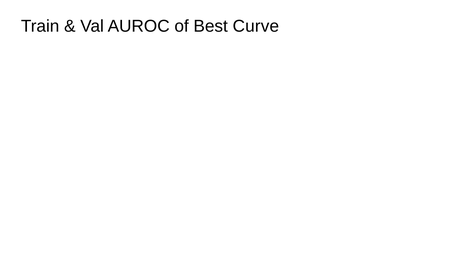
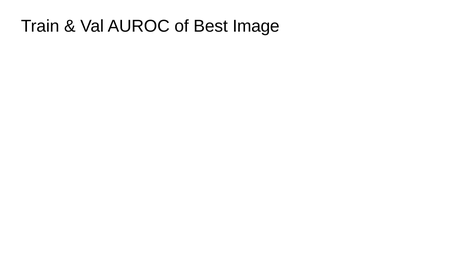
Curve: Curve -> Image (256, 26)
